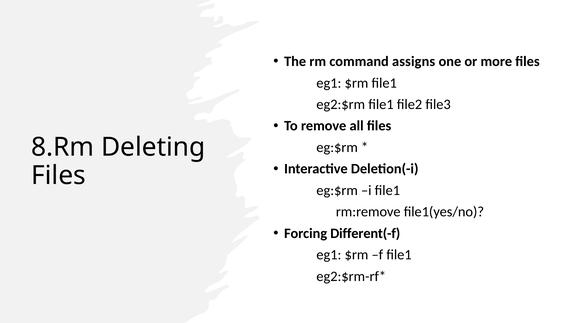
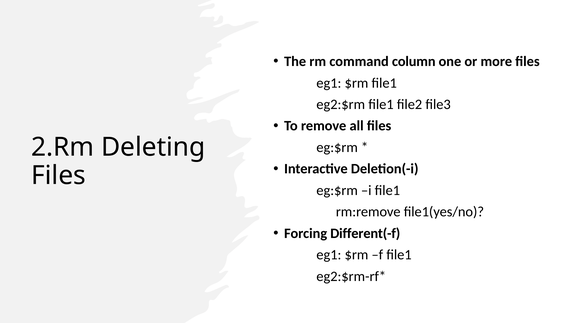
assigns: assigns -> column (414, 61)
8.Rm: 8.Rm -> 2.Rm (63, 147)
